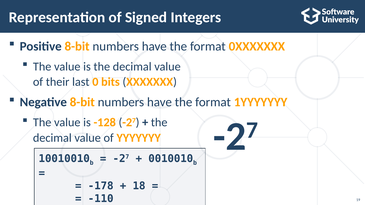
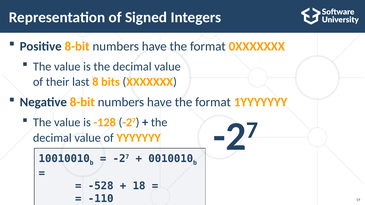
0: 0 -> 8 (95, 82)
-178: -178 -> -528 (101, 186)
